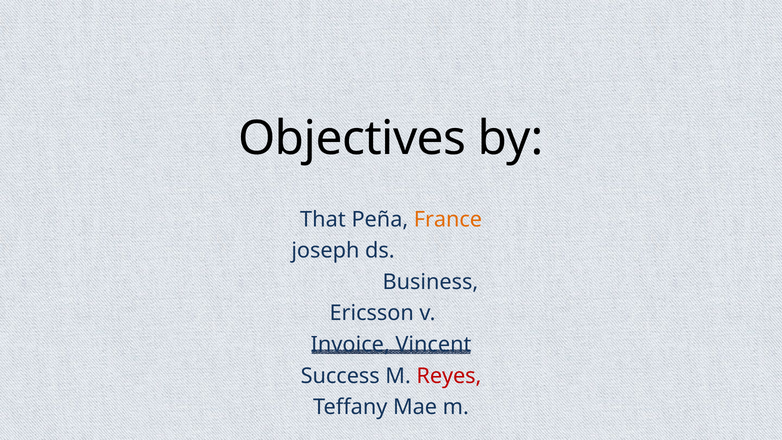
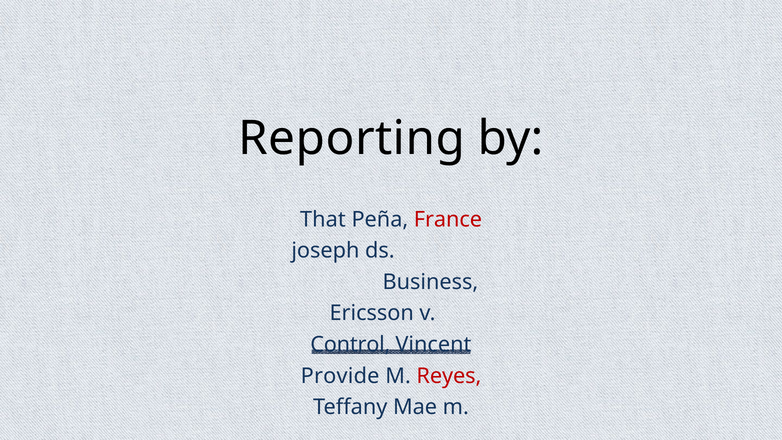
Objectives: Objectives -> Reporting (352, 138)
France colour: orange -> red (448, 219)
Invoice: Invoice -> Control (350, 344)
Success: Success -> Provide (340, 376)
